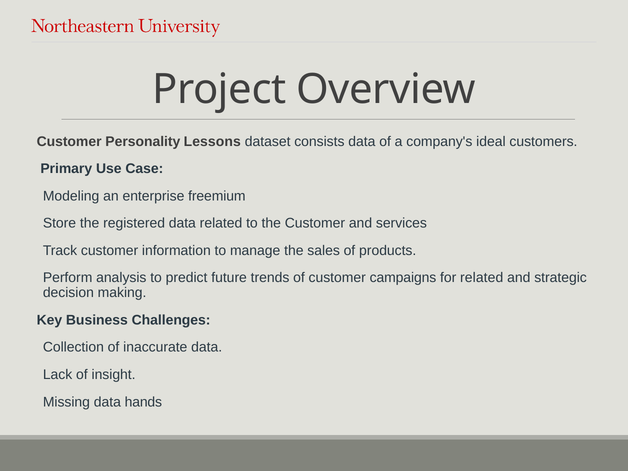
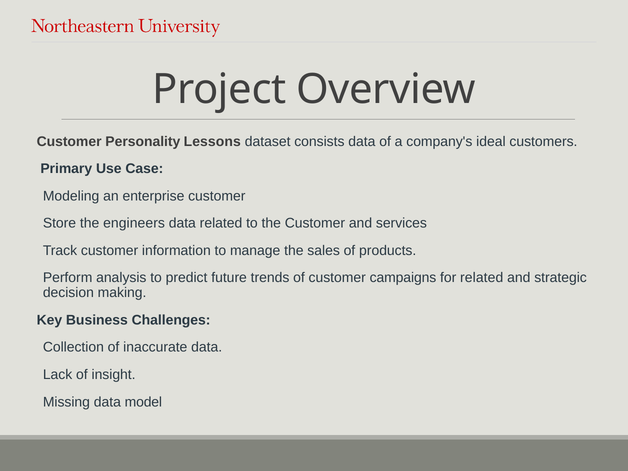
enterprise freemium: freemium -> customer (217, 196)
registered: registered -> engineers (134, 223)
hands: hands -> model (143, 402)
